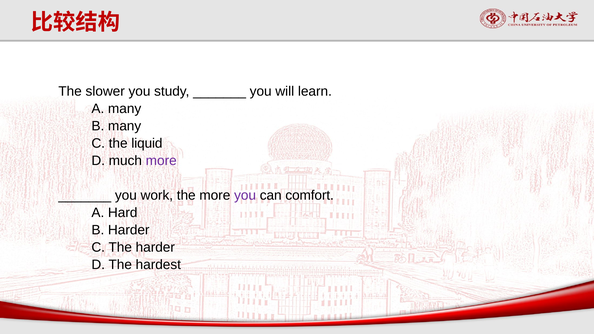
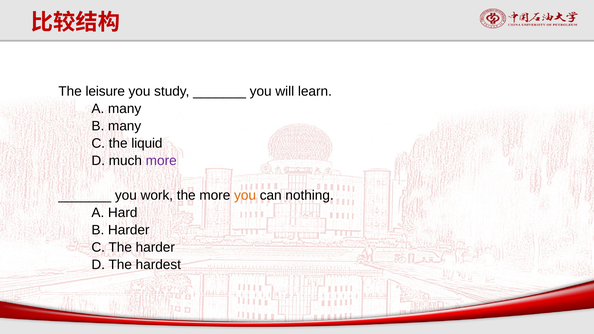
slower: slower -> leisure (105, 91)
you colour: purple -> orange (245, 195)
comfort: comfort -> nothing (310, 195)
